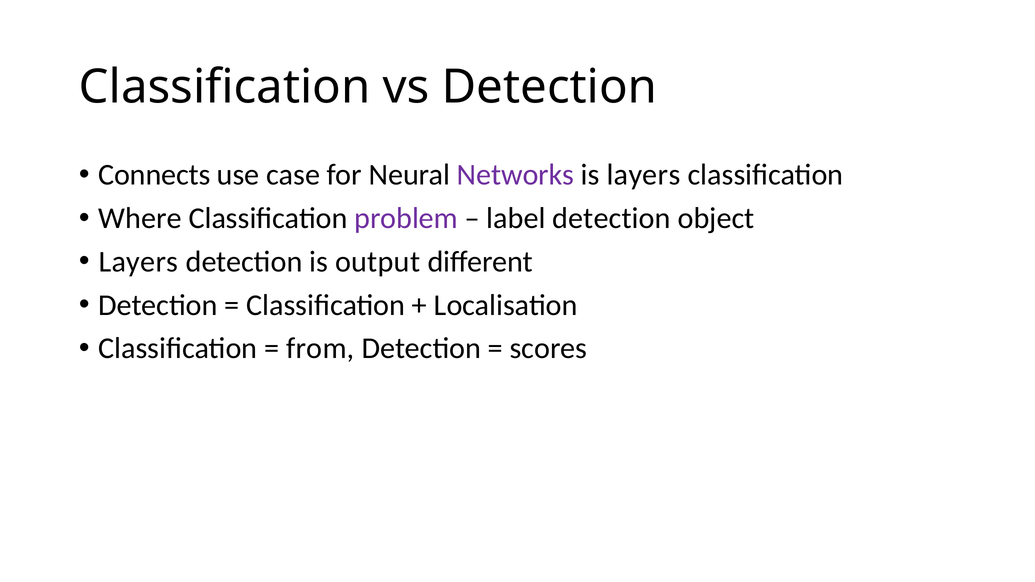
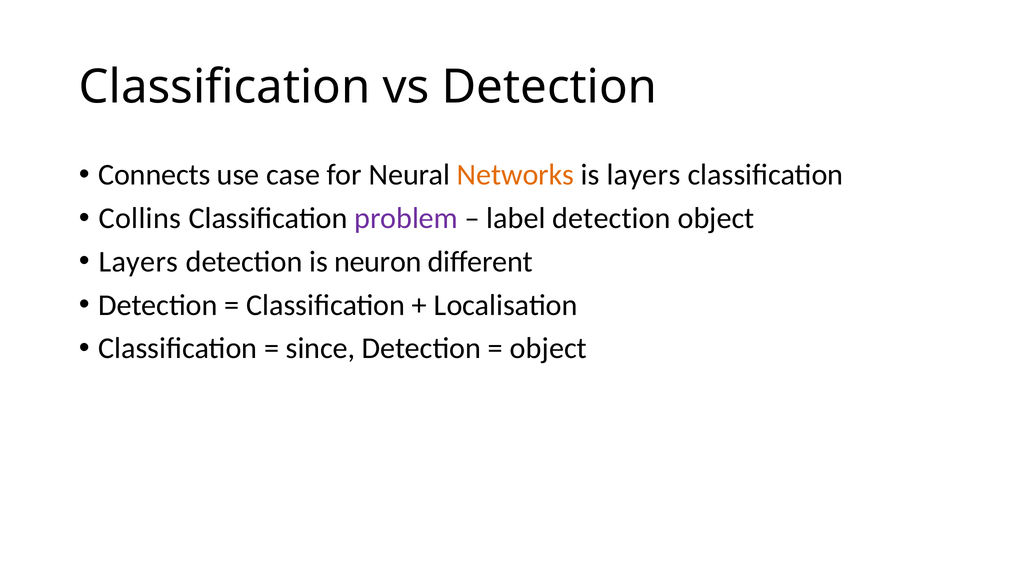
Networks colour: purple -> orange (516, 175)
Where: Where -> Collins (140, 218)
output: output -> neuron (378, 262)
from: from -> since (320, 349)
scores: scores -> object (548, 349)
